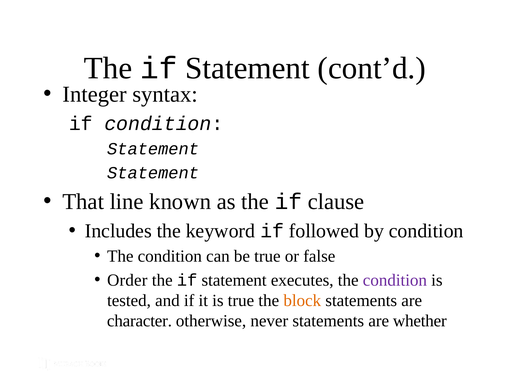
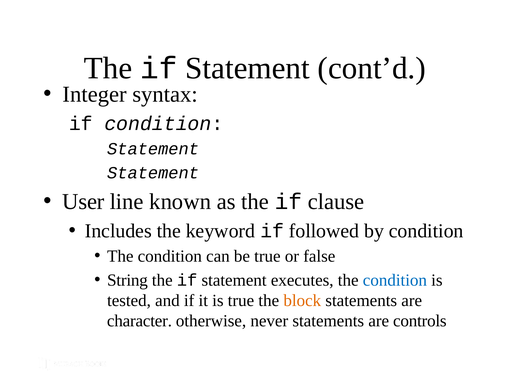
That: That -> User (83, 201)
Order: Order -> String (127, 280)
condition colour: purple -> blue (395, 280)
whether: whether -> controls (420, 321)
